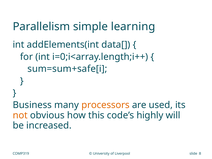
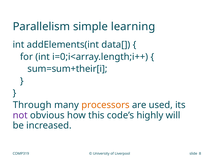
sum=sum+safe[i: sum=sum+safe[i -> sum=sum+their[i (67, 69)
Business: Business -> Through (32, 105)
not colour: orange -> purple (20, 115)
